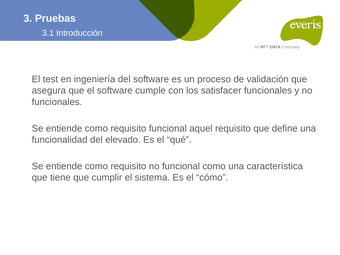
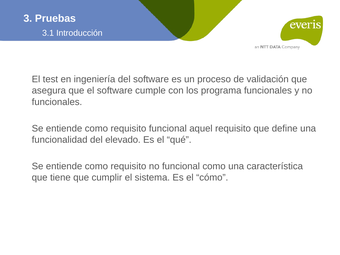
satisfacer: satisfacer -> programa (221, 91)
